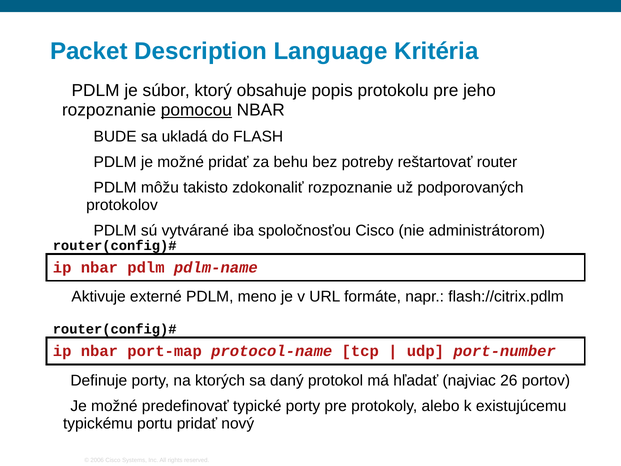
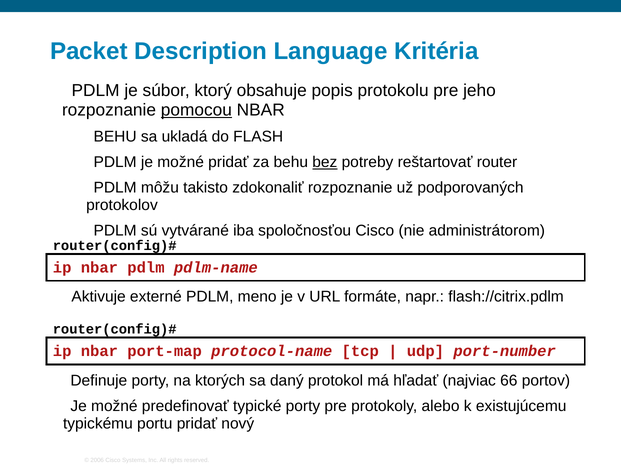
BUDE: BUDE -> BEHU (115, 137)
bez underline: none -> present (325, 162)
26: 26 -> 66 (509, 380)
